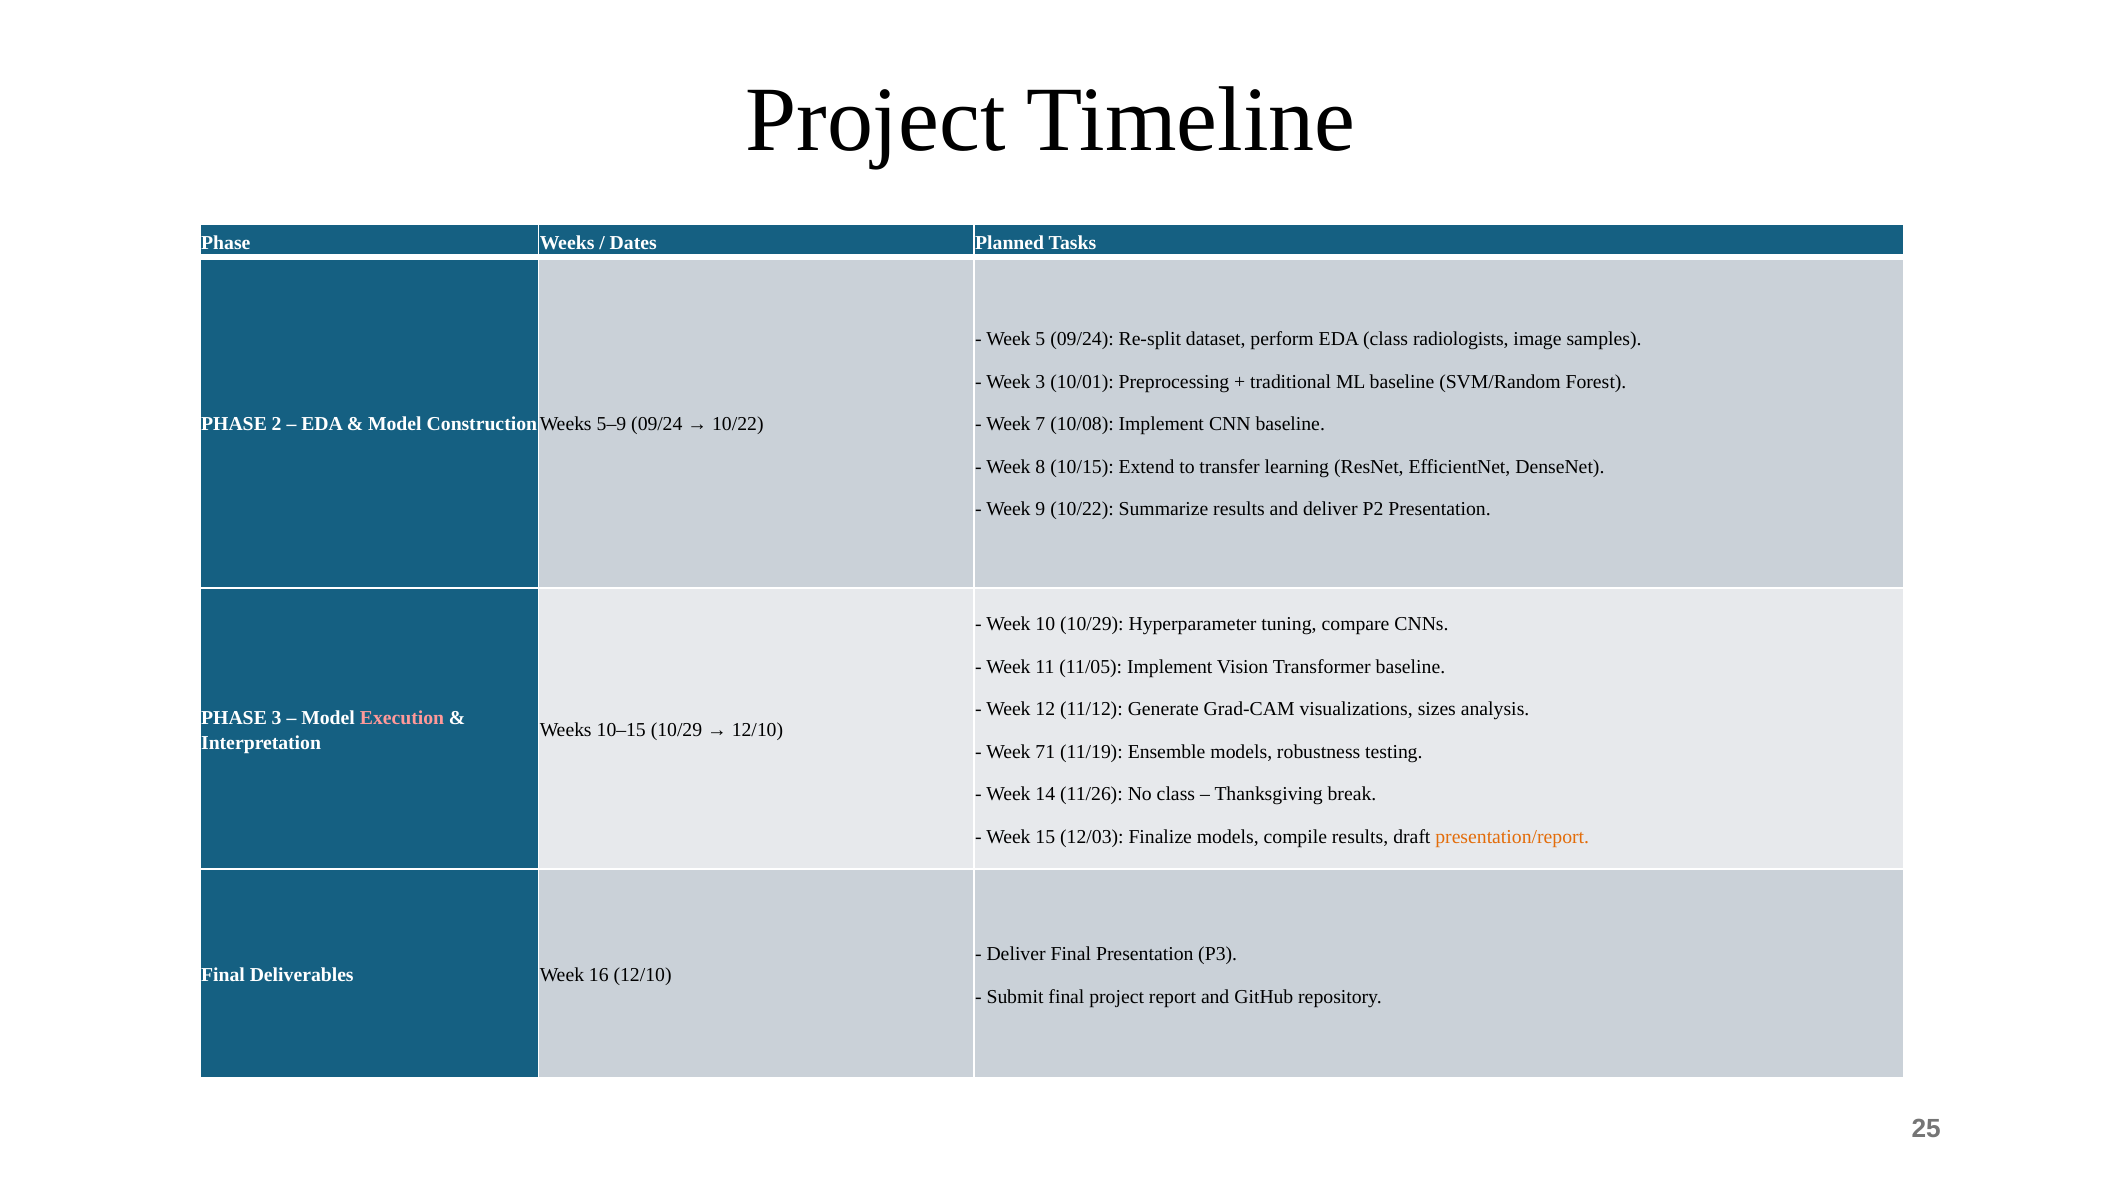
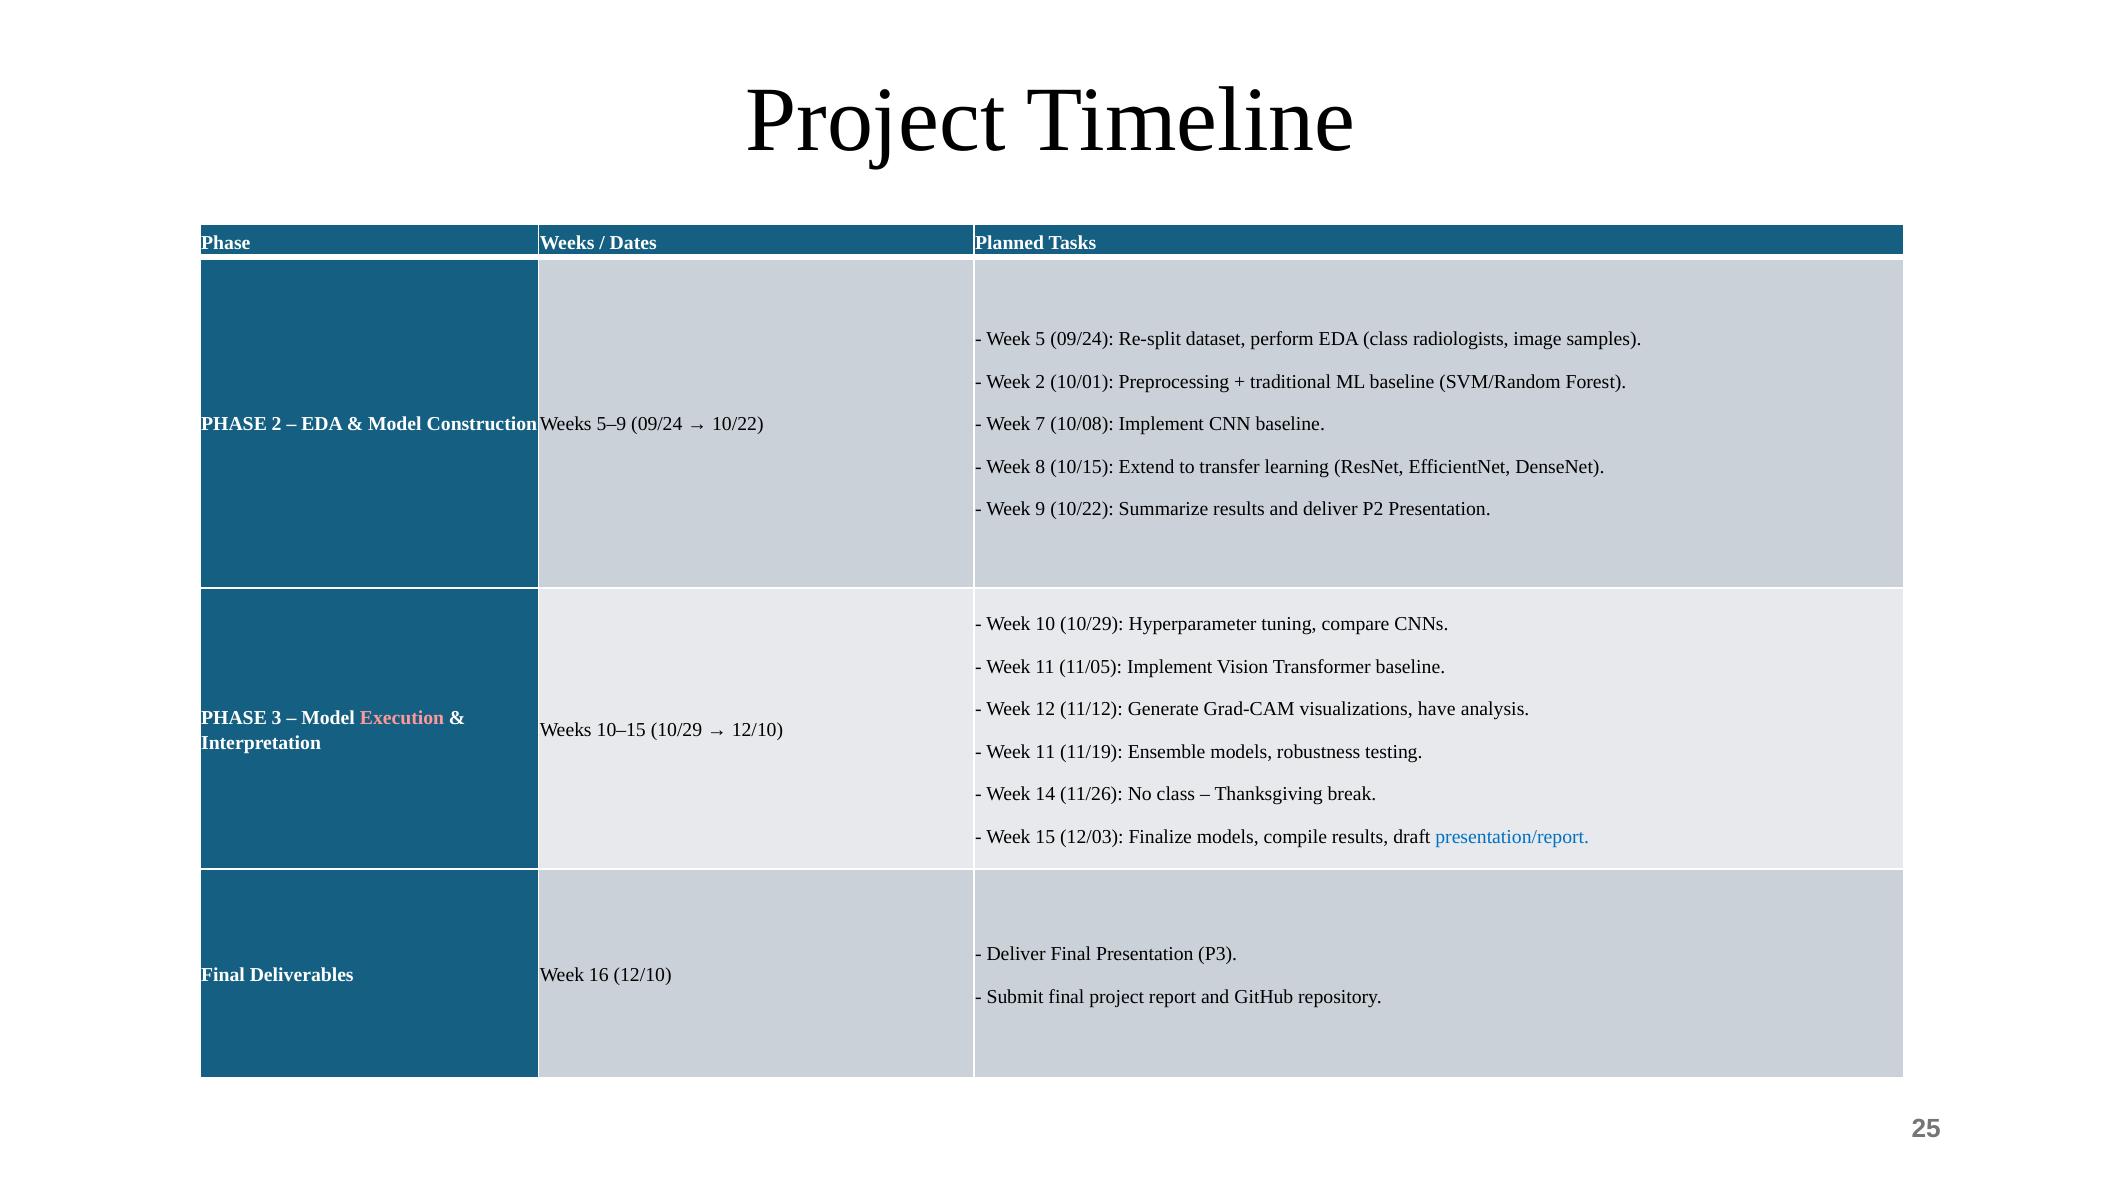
Week 3: 3 -> 2 (1040, 382)
sizes: sizes -> have (1437, 709)
71: 71 -> 11 (1045, 752)
presentation/report colour: orange -> blue (1512, 837)
